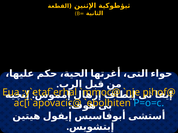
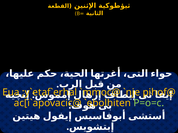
P=o=c colour: light blue -> light green (149, 103)
